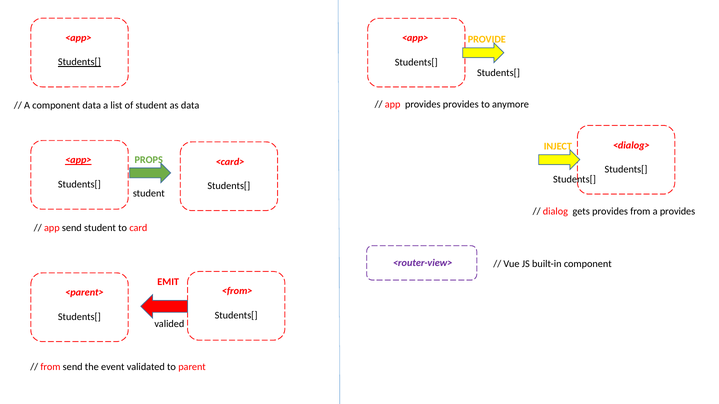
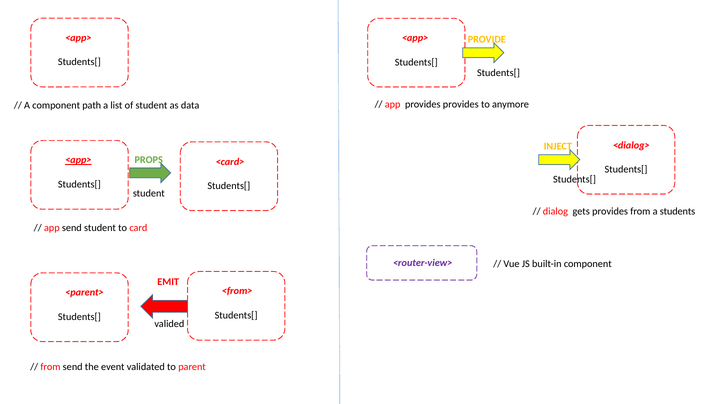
Students[ underline: present -> none (79, 62)
component data: data -> path (92, 105)
a provides: provides -> students (678, 211)
